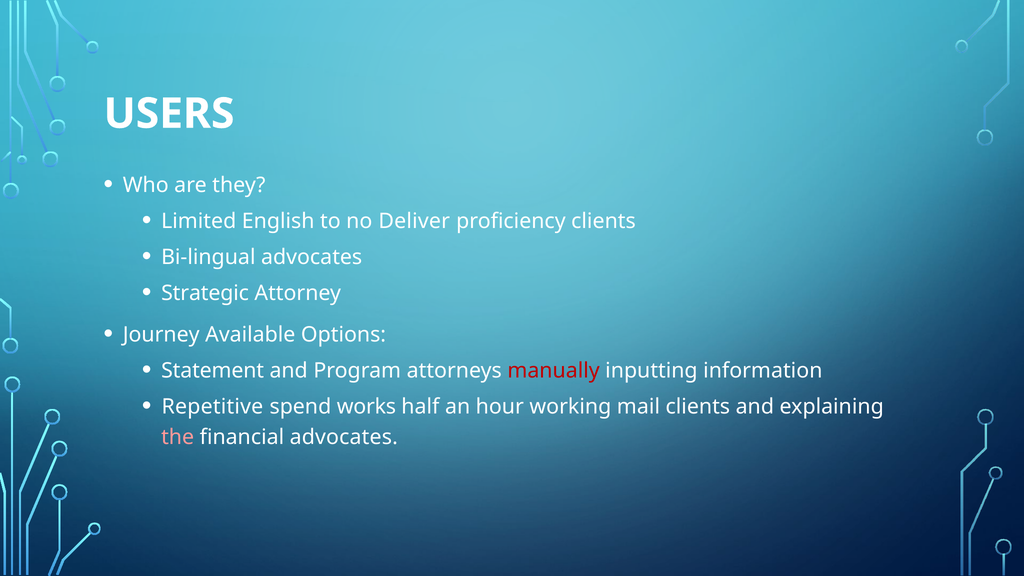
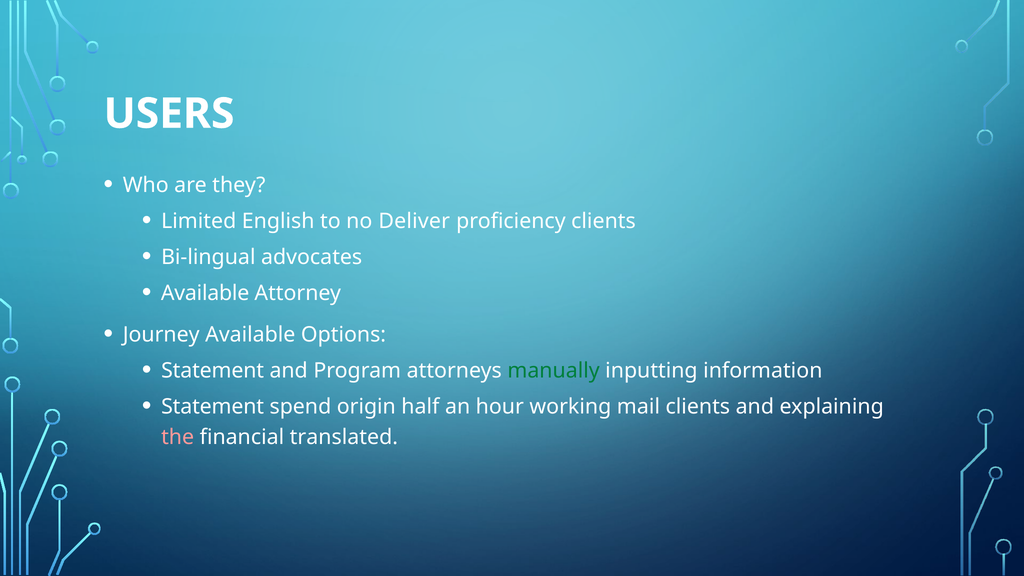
Strategic: Strategic -> Available (205, 293)
manually colour: red -> green (554, 371)
Repetitive: Repetitive -> Statement (213, 407)
works: works -> origin (366, 407)
financial advocates: advocates -> translated (344, 437)
